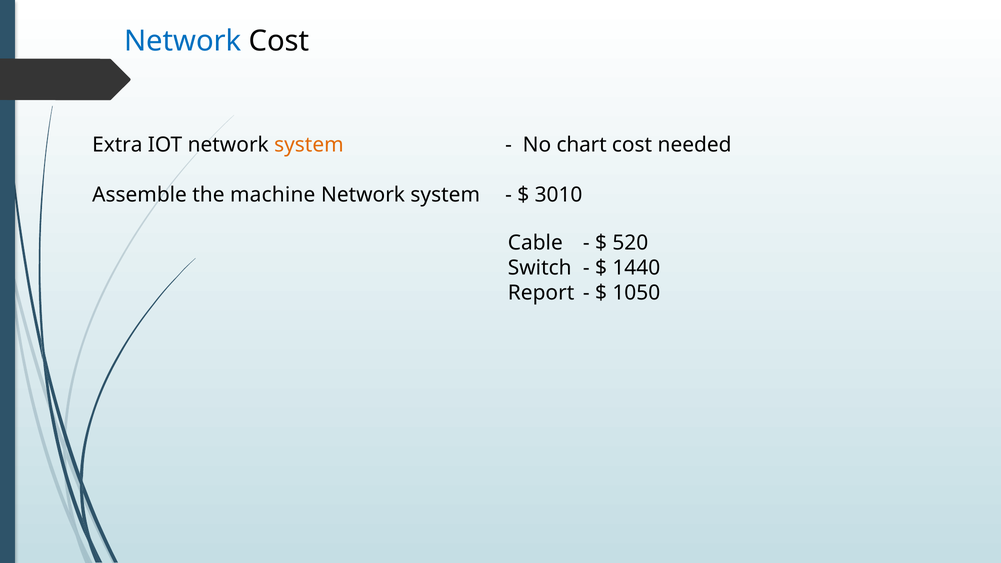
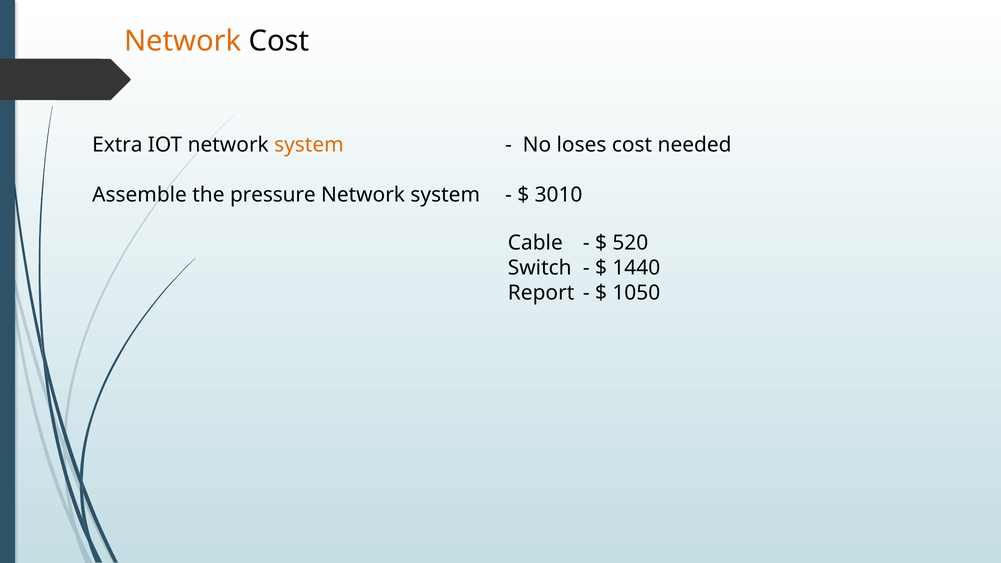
Network colour: blue -> orange (183, 41)
chart: chart -> loses (582, 145)
machine: machine -> pressure (273, 195)
